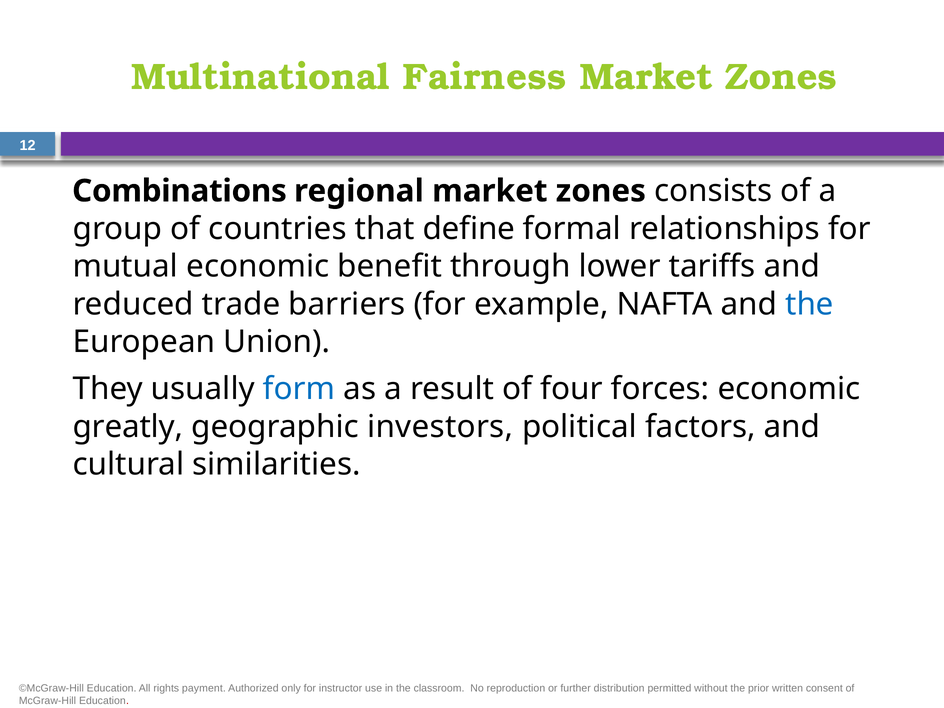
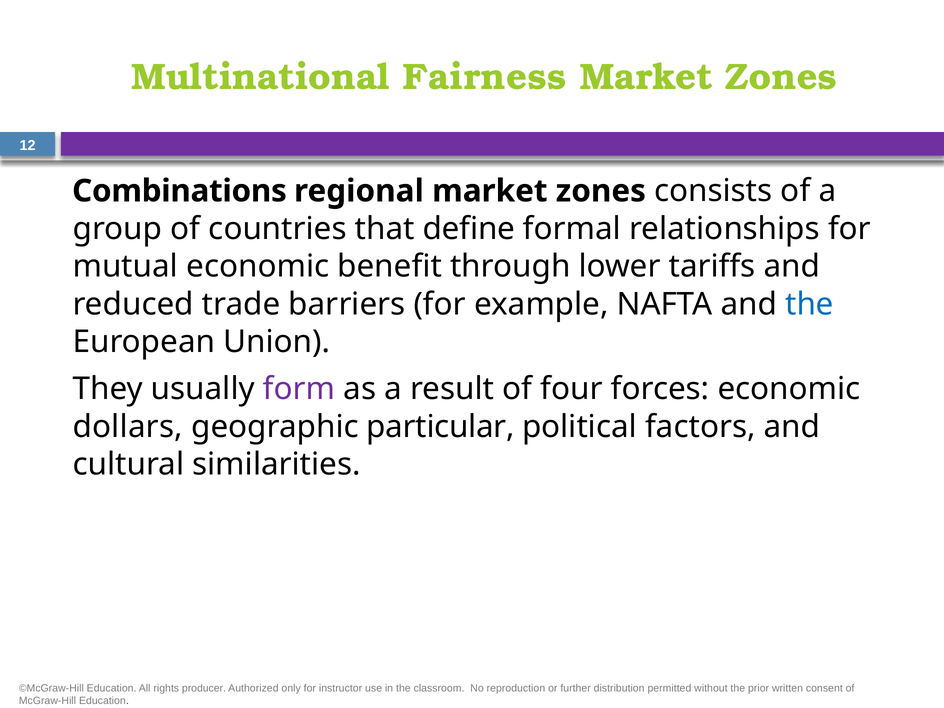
form colour: blue -> purple (299, 389)
greatly: greatly -> dollars (128, 427)
investors: investors -> particular (440, 427)
payment: payment -> producer (204, 688)
